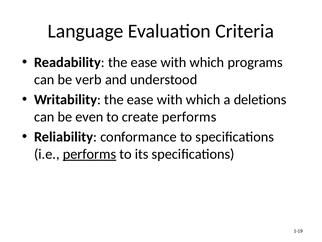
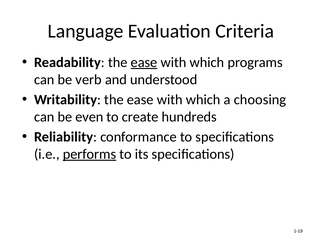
ease underline: none -> present (144, 62)
deletions: deletions -> choosing (260, 99)
create performs: performs -> hundreds (189, 117)
